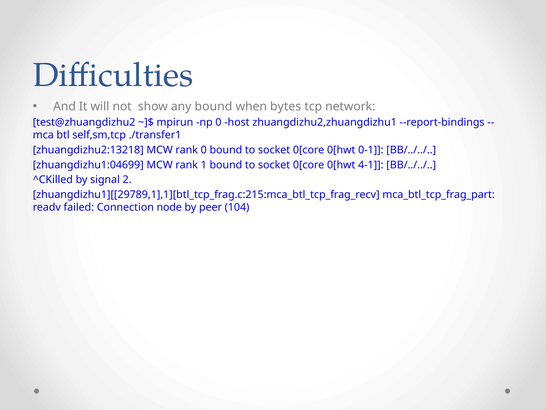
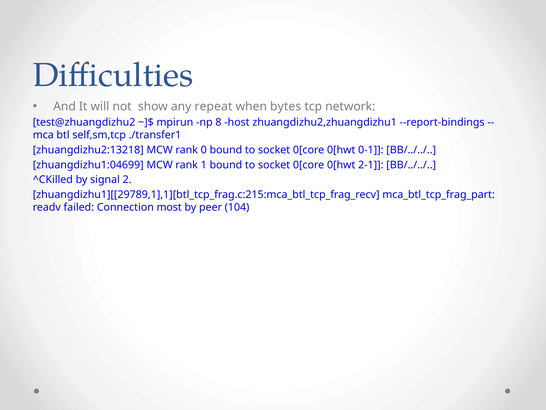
any bound: bound -> repeat (213, 106)
np 0: 0 -> 8 (218, 122)
4-1: 4-1 -> 2-1 (371, 165)
node: node -> most (169, 207)
